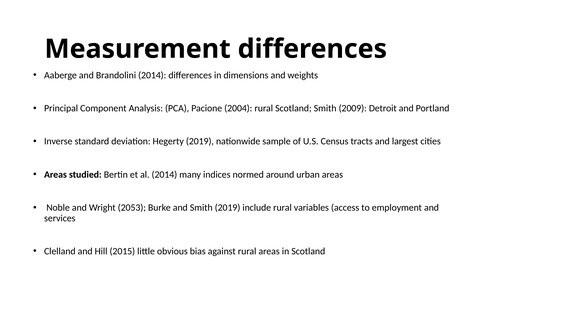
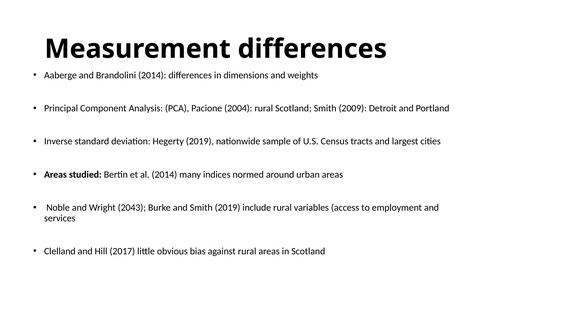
2053: 2053 -> 2043 (132, 208)
2015: 2015 -> 2017 (122, 251)
